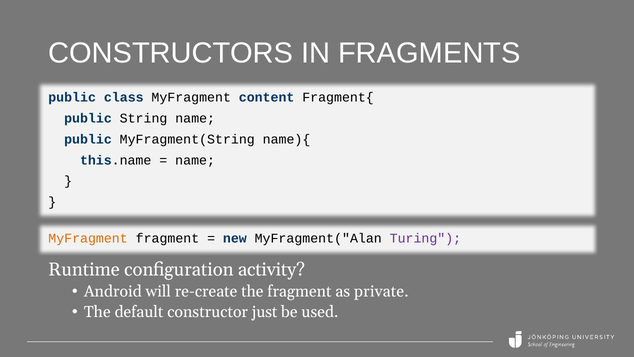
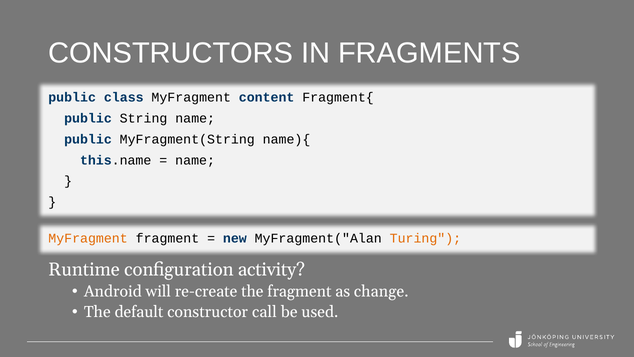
Turing colour: purple -> orange (425, 238)
private: private -> change (381, 291)
just: just -> call (264, 312)
